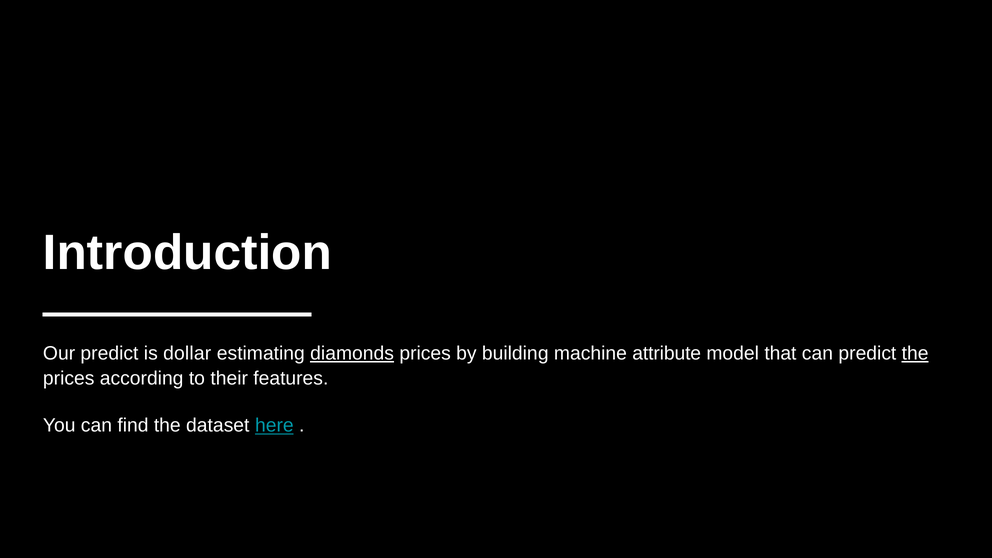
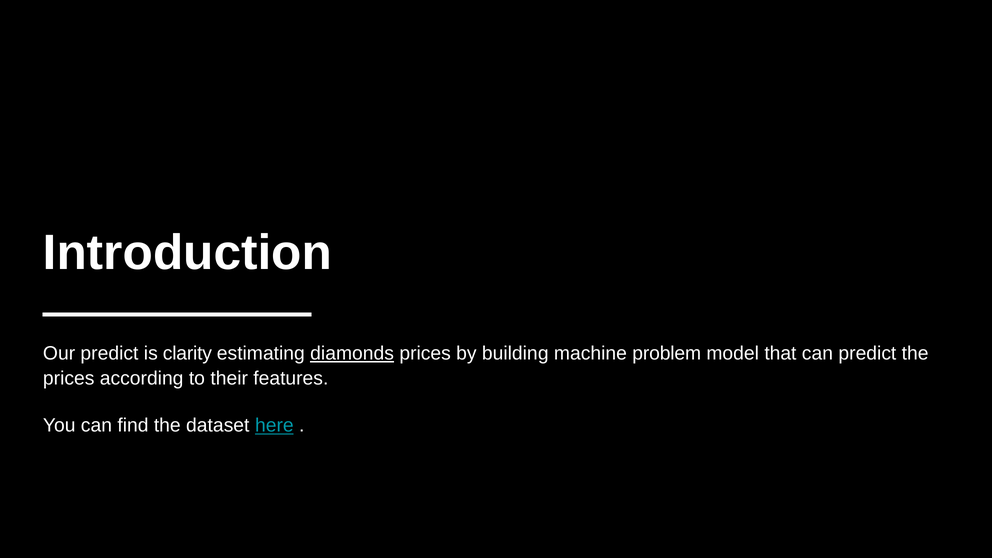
dollar: dollar -> clarity (187, 353)
attribute: attribute -> problem (667, 353)
the underline: present -> none (915, 353)
